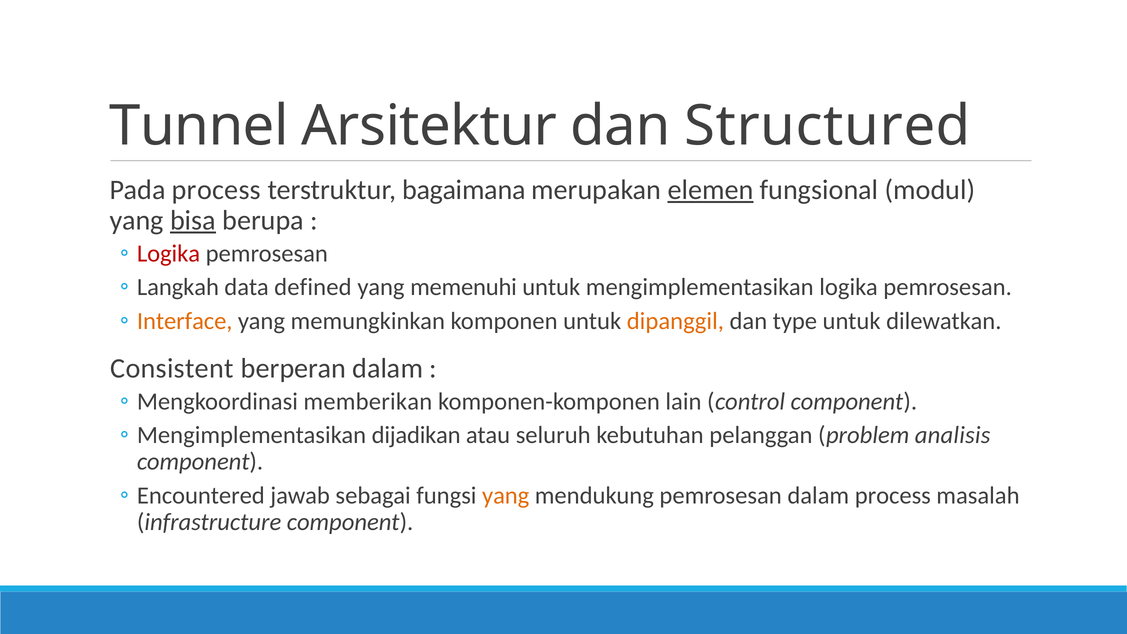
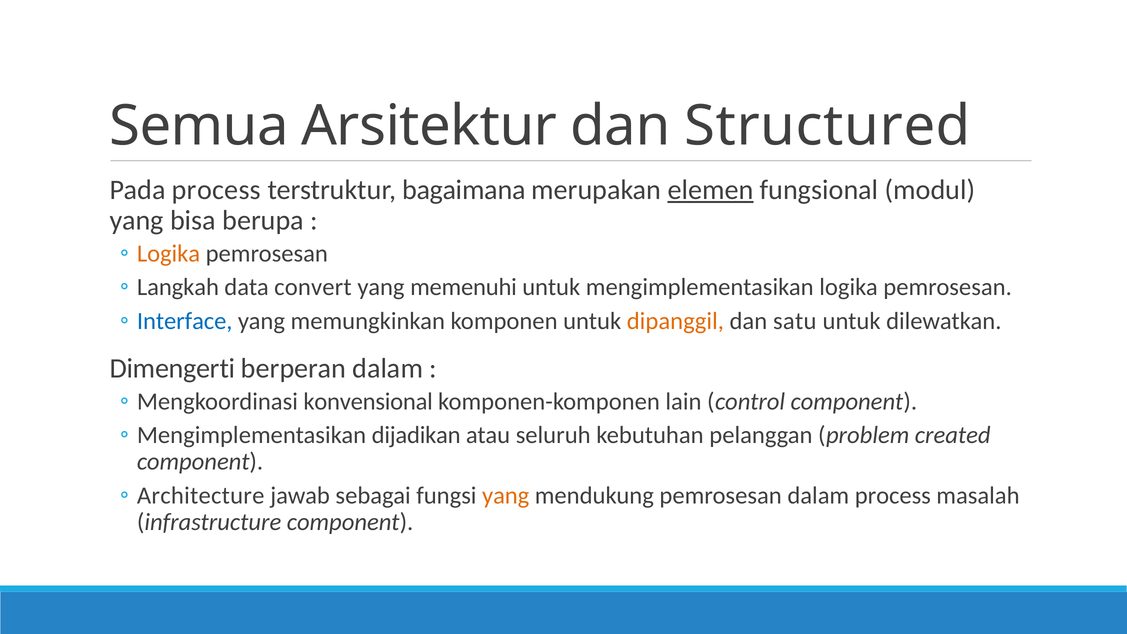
Tunnel: Tunnel -> Semua (199, 126)
bisa underline: present -> none (193, 220)
Logika colour: red -> orange (169, 254)
defined: defined -> convert (313, 287)
Interface colour: orange -> blue (185, 321)
type: type -> satu (795, 321)
Consistent: Consistent -> Dimengerti (172, 368)
memberikan: memberikan -> konvensional (368, 401)
analisis: analisis -> created (953, 435)
Encountered: Encountered -> Architecture (201, 495)
